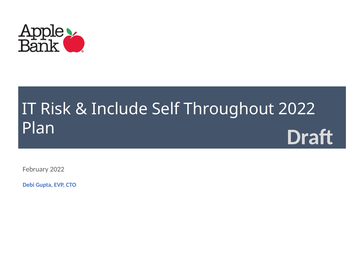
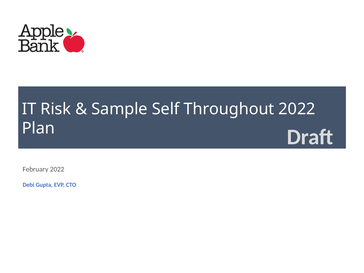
Include: Include -> Sample (119, 109)
